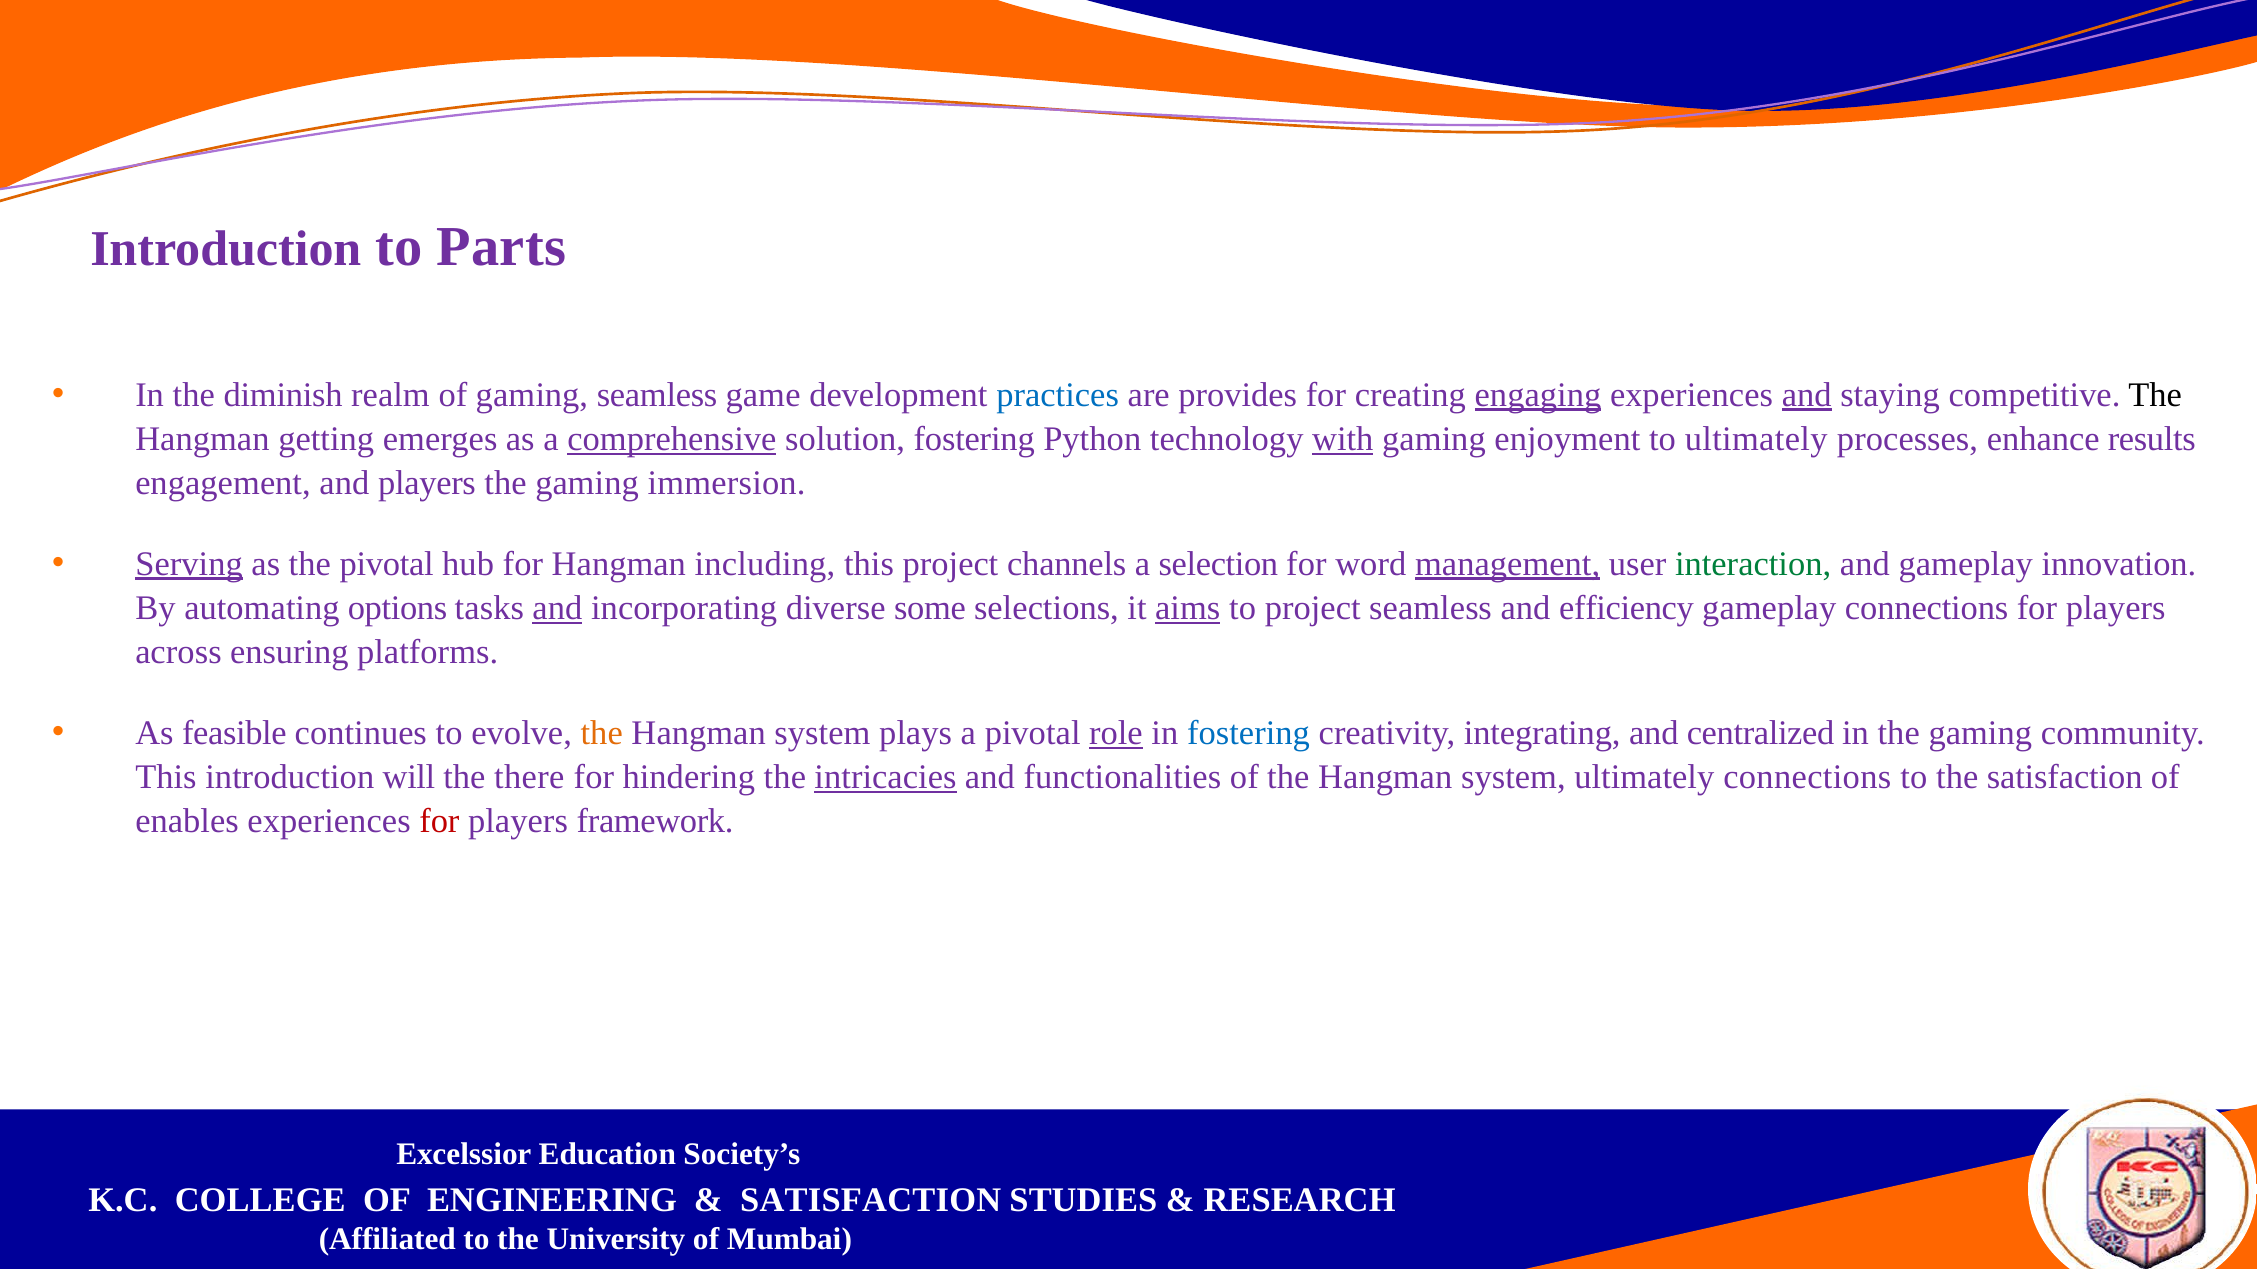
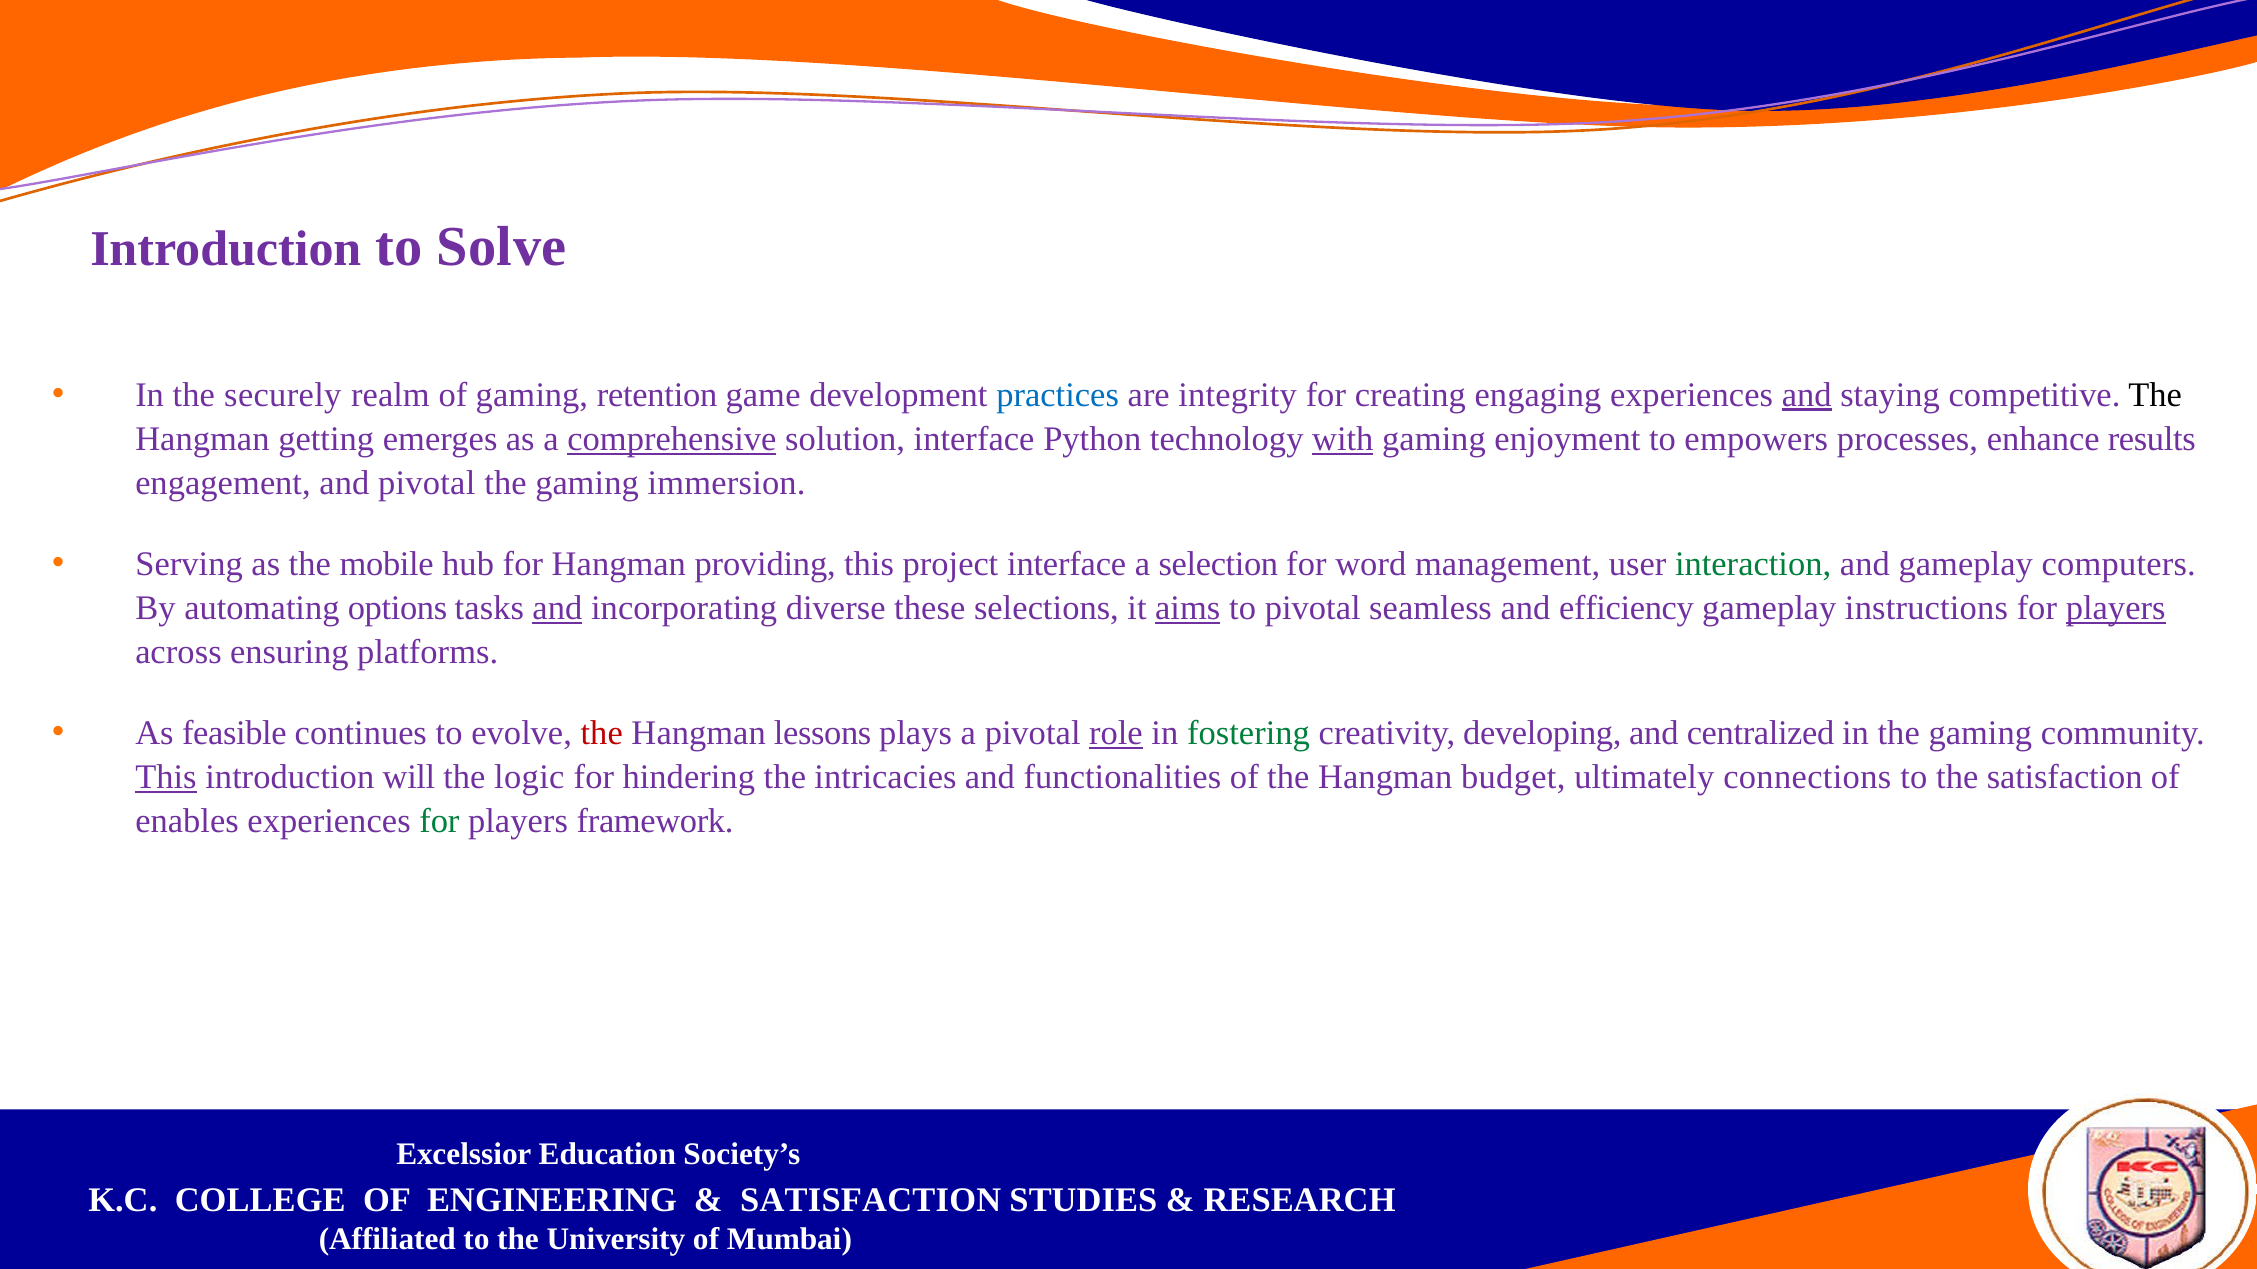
Parts: Parts -> Solve (501, 247)
diminish: diminish -> securely (283, 395)
gaming seamless: seamless -> retention (657, 395)
provides: provides -> integrity (1238, 395)
engaging underline: present -> none (1538, 395)
solution fostering: fostering -> interface (974, 439)
to ultimately: ultimately -> empowers (1756, 439)
and players: players -> pivotal (427, 483)
Serving underline: present -> none (189, 564)
the pivotal: pivotal -> mobile (387, 564)
including: including -> providing (765, 564)
project channels: channels -> interface (1067, 564)
management underline: present -> none (1508, 564)
innovation: innovation -> computers (2119, 564)
some: some -> these (930, 608)
to project: project -> pivotal (1313, 608)
gameplay connections: connections -> instructions (1927, 608)
players underline: none -> present (2116, 608)
the colour: orange -> red (602, 733)
system: system -> lessons (823, 733)
fostering colour: blue -> green (1249, 733)
integrating: integrating -> developing (1542, 733)
This underline: none -> present (166, 777)
there: there -> logic (529, 777)
intricacies underline: present -> none (885, 777)
of the Hangman system: system -> budget (1513, 777)
for colour: red -> green (439, 822)
